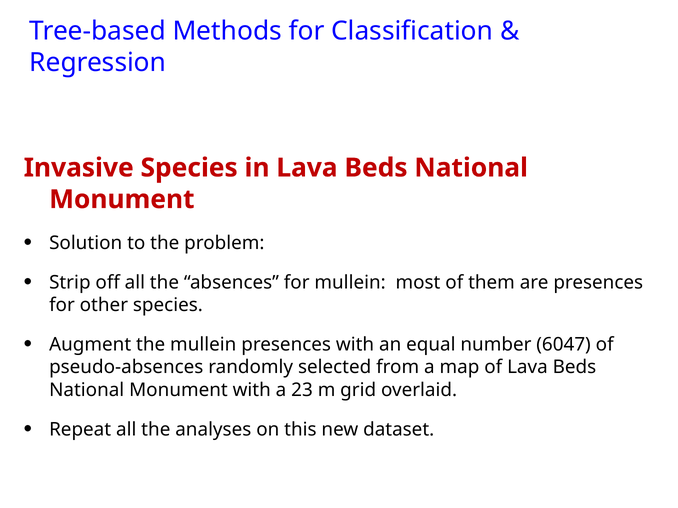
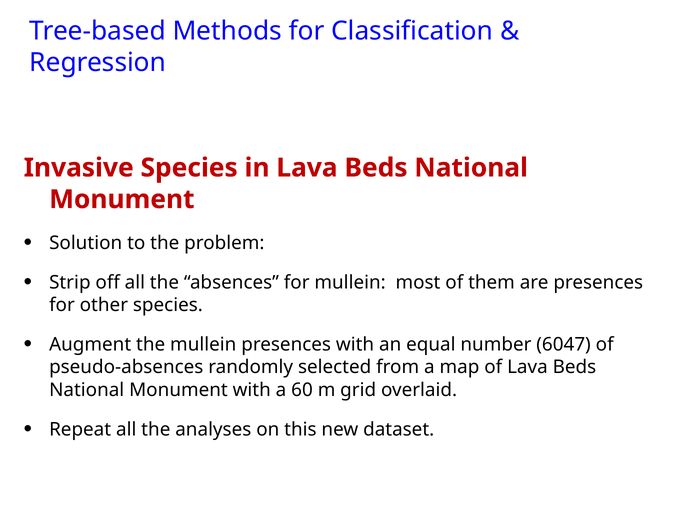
23: 23 -> 60 (302, 390)
